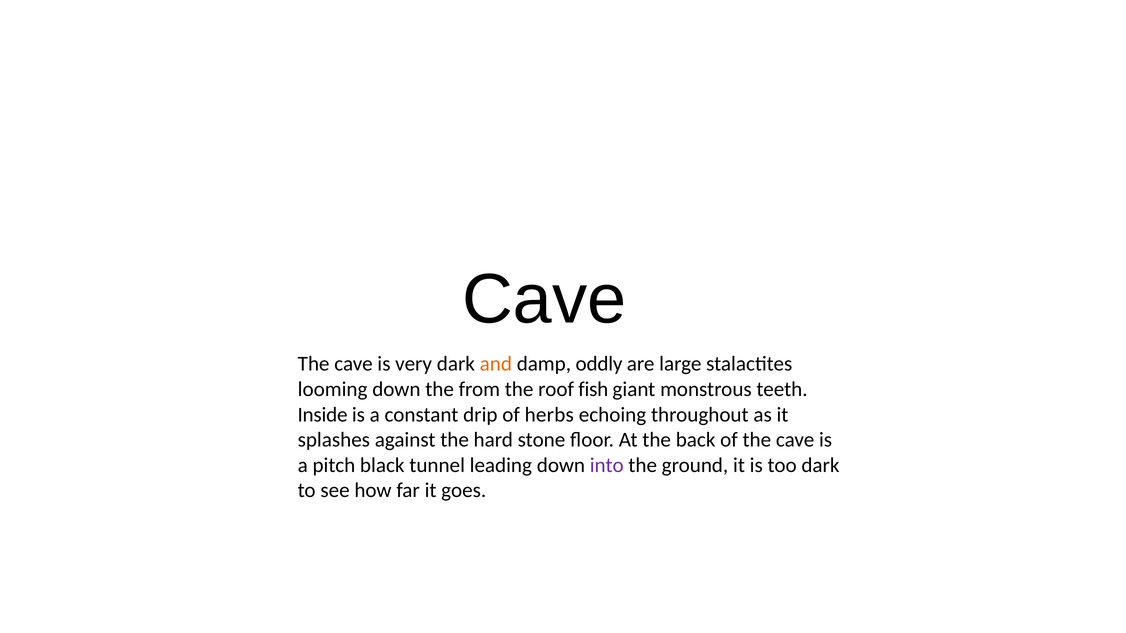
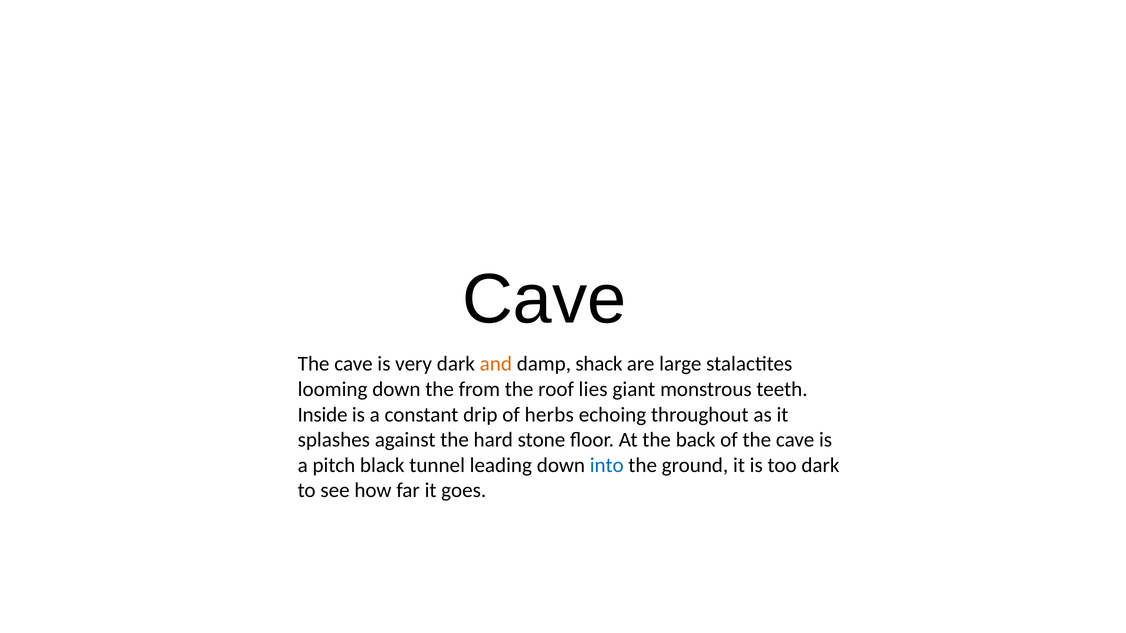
oddly: oddly -> shack (599, 364)
fish: fish -> lies (593, 389)
into colour: purple -> blue (607, 465)
